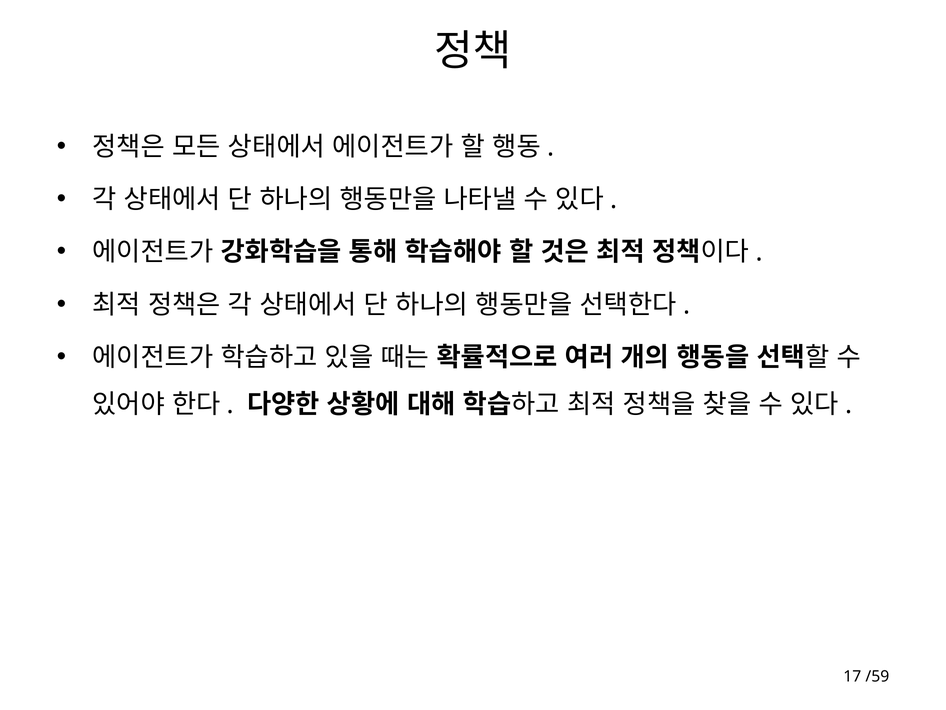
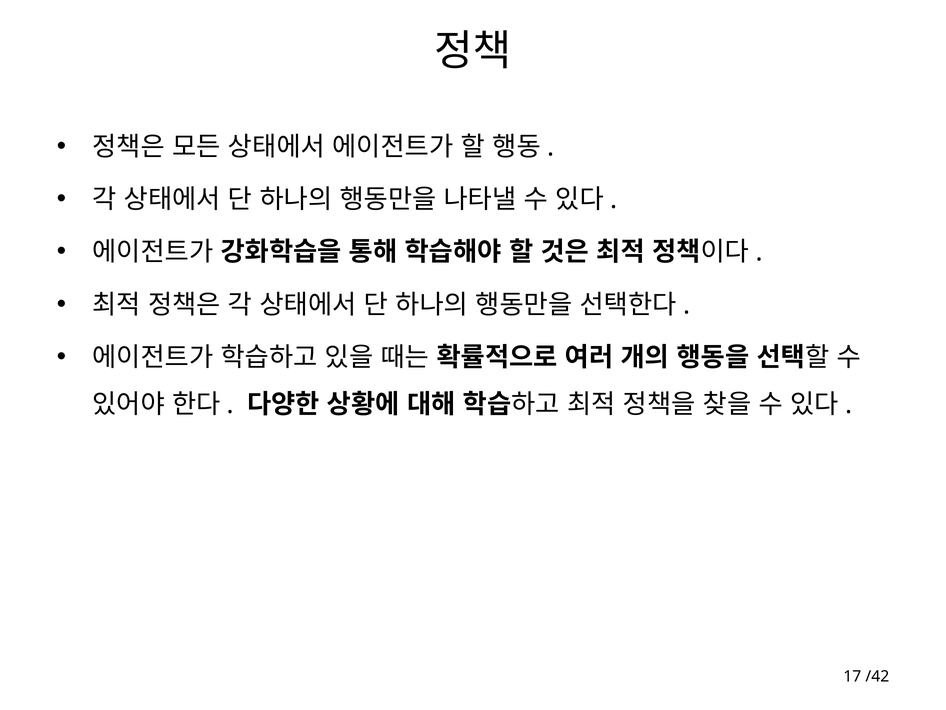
/59: /59 -> /42 (877, 676)
